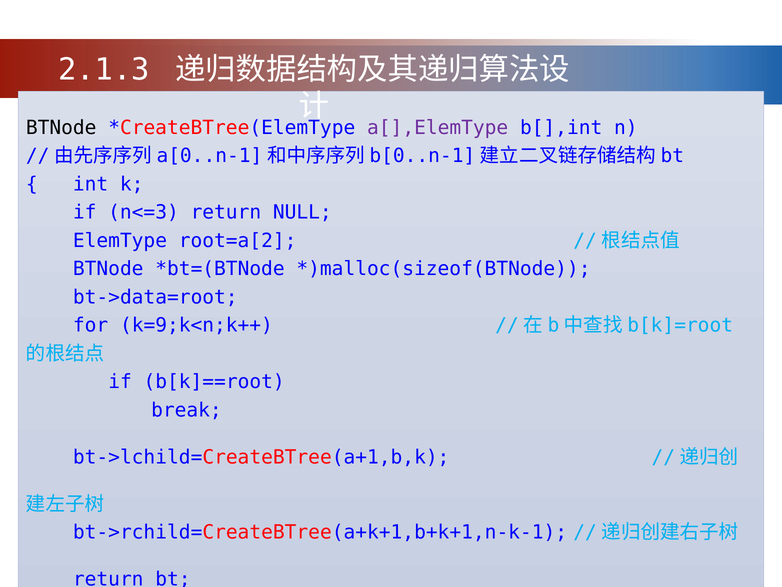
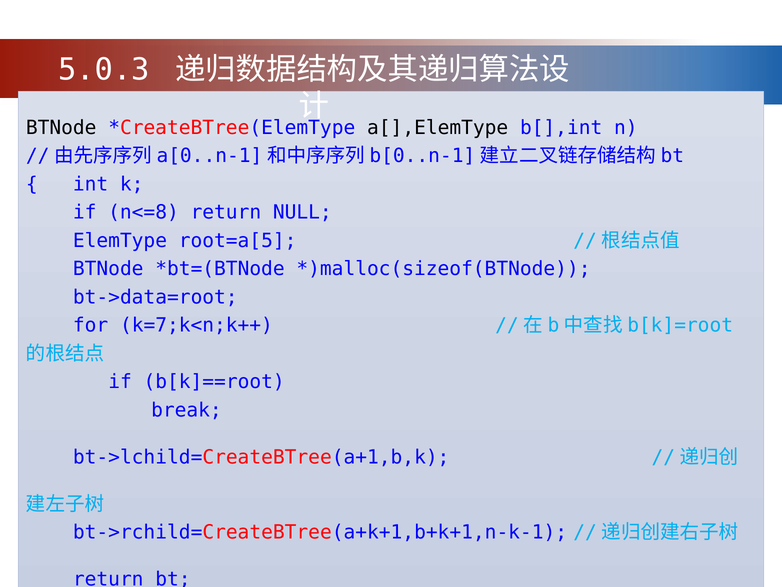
2.1.3: 2.1.3 -> 5.0.3 (104, 70)
a[],ElemType colour: purple -> black (438, 128)
n<=3: n<=3 -> n<=8 (143, 212)
root=a[2: root=a[2 -> root=a[5 (238, 241)
k=9;k<n;k++: k=9;k<n;k++ -> k=7;k<n;k++ (196, 325)
